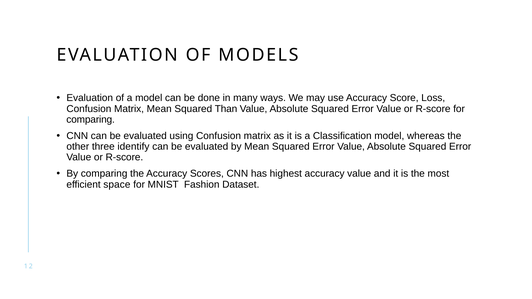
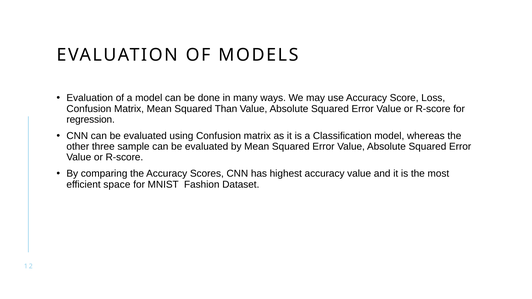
comparing: comparing -> regression (91, 120)
identify: identify -> sample (133, 147)
